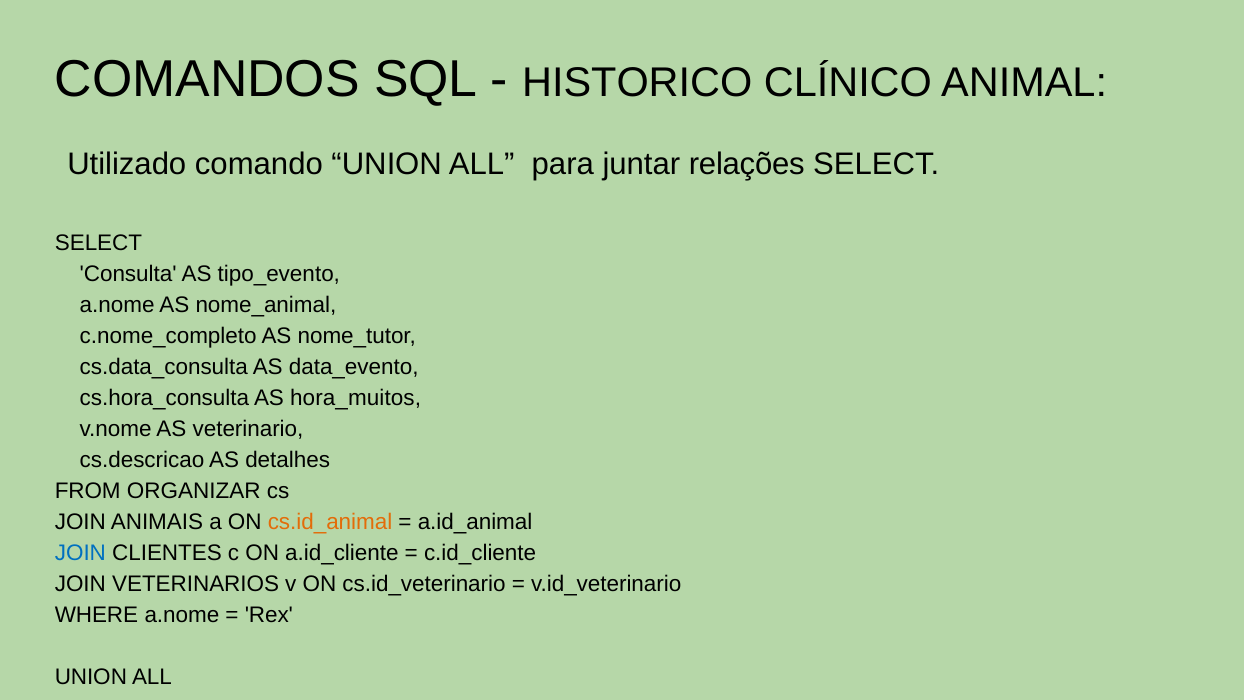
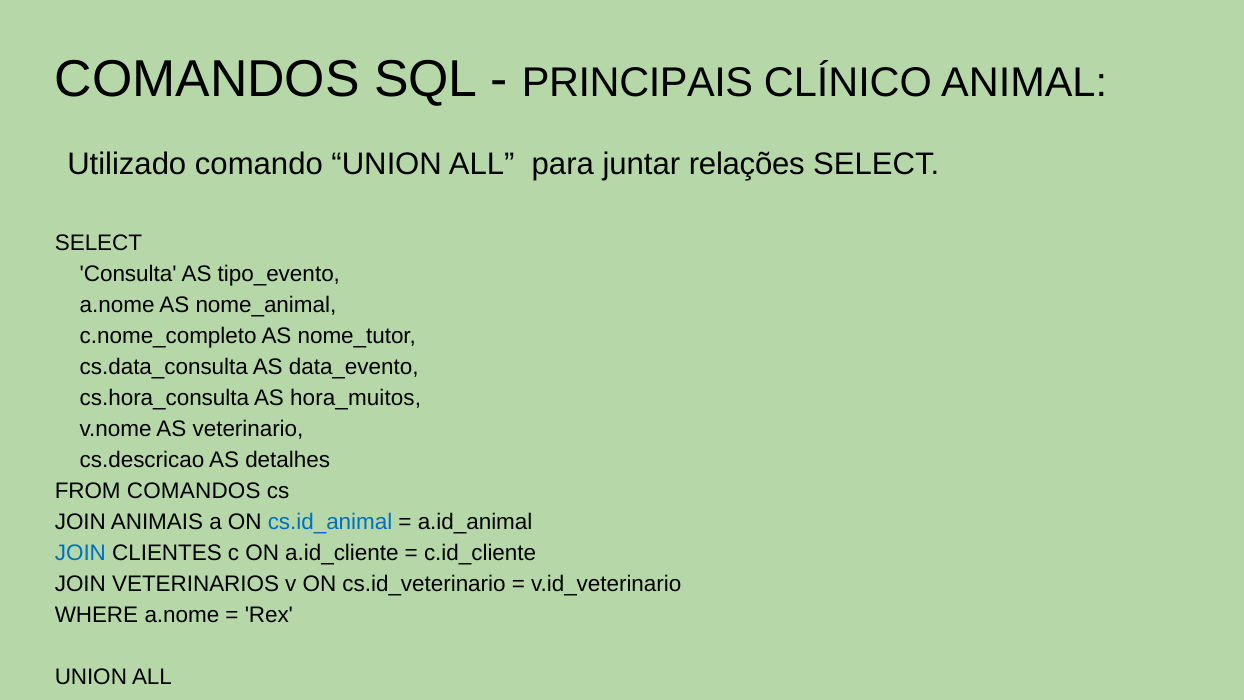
HISTORICO: HISTORICO -> PRINCIPAIS (637, 83)
FROM ORGANIZAR: ORGANIZAR -> COMANDOS (194, 491)
cs.id_animal colour: orange -> blue (330, 522)
